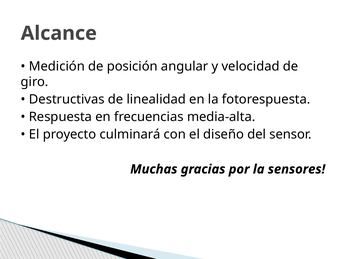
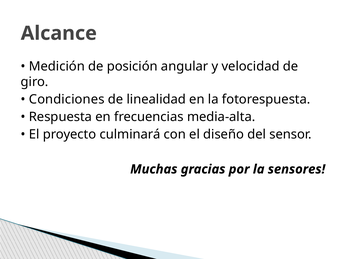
Destructivas: Destructivas -> Condiciones (67, 100)
